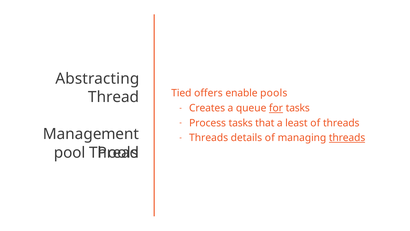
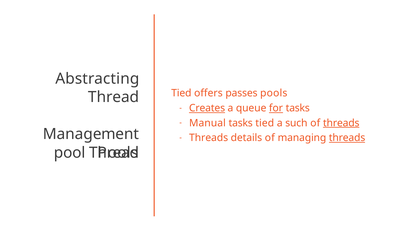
enable: enable -> passes (241, 93)
Creates underline: none -> present (207, 108)
Process: Process -> Manual (207, 123)
tasks that: that -> tied (265, 123)
least: least -> such (296, 123)
threads underline: none -> present (341, 123)
